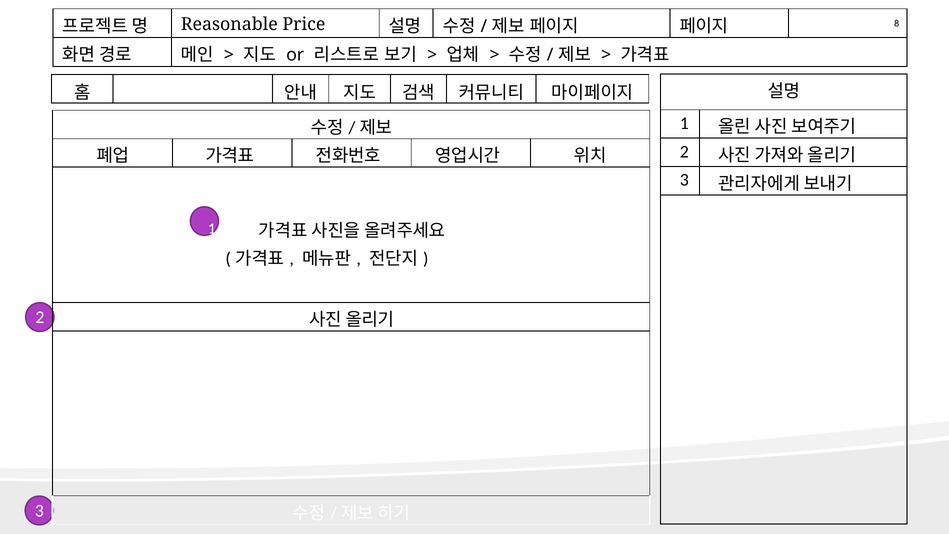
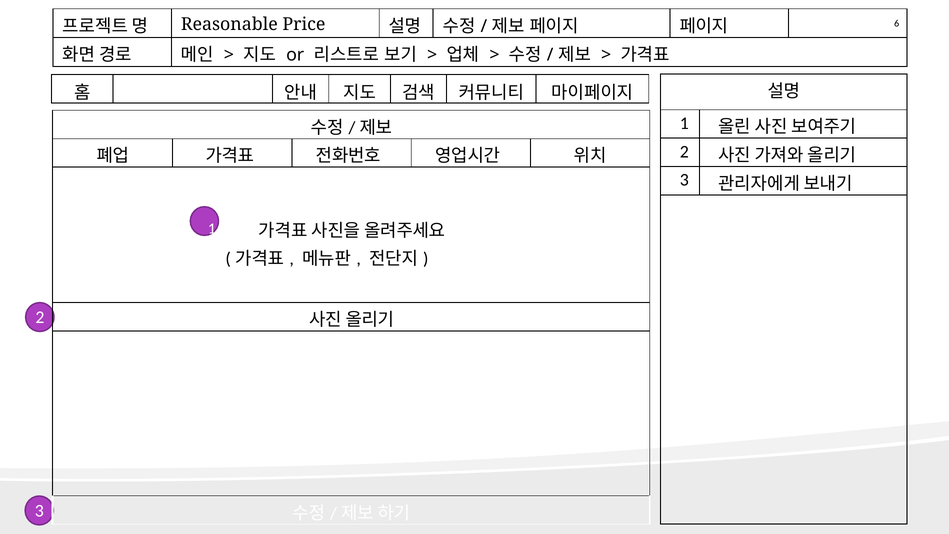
8: 8 -> 6 (897, 24)
